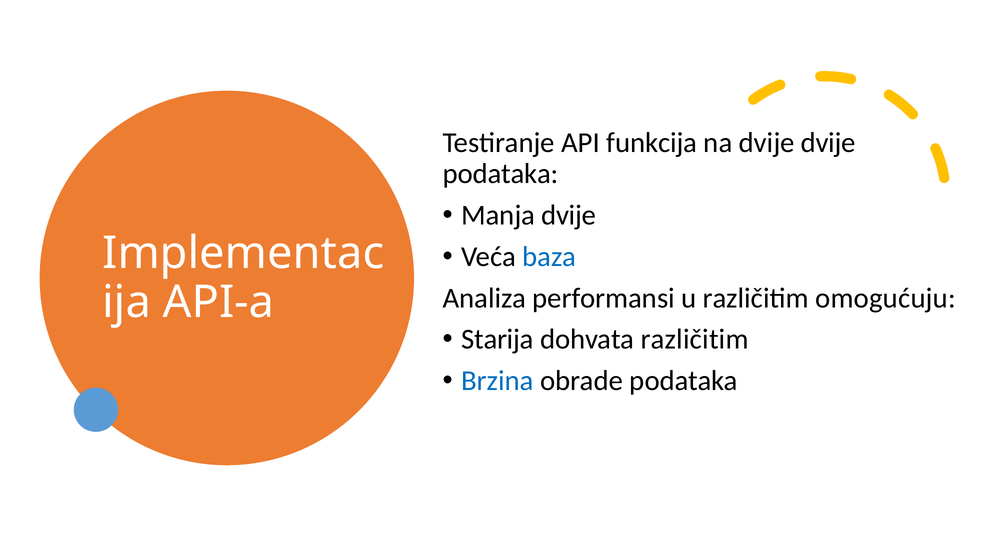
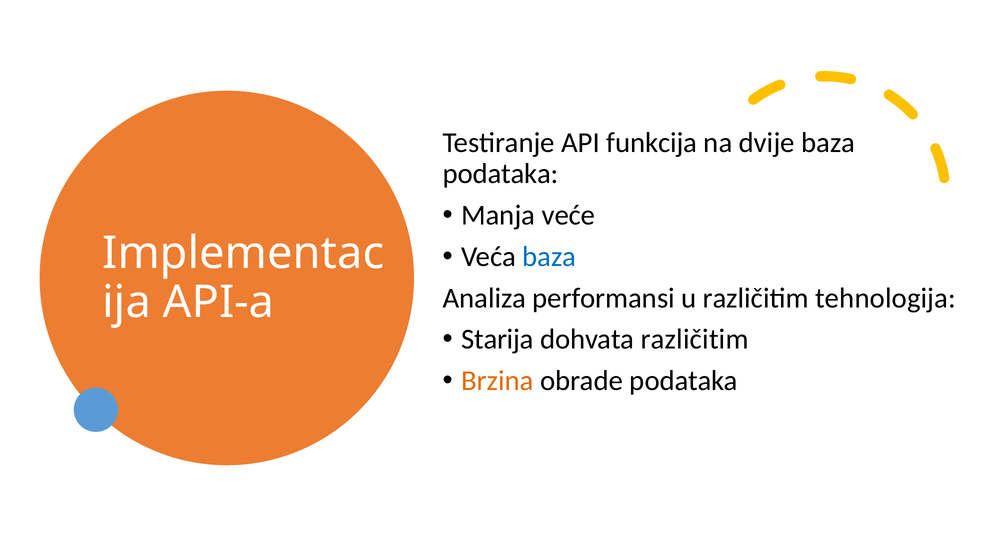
dvije dvije: dvije -> baza (828, 143)
Manja dvije: dvije -> veće (568, 215)
omogućuju: omogućuju -> tehnologija (886, 298)
Brzina colour: blue -> orange (497, 381)
